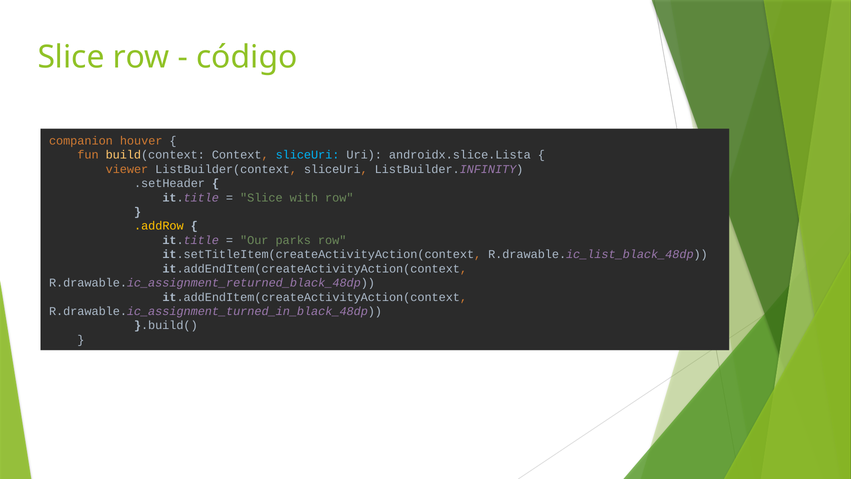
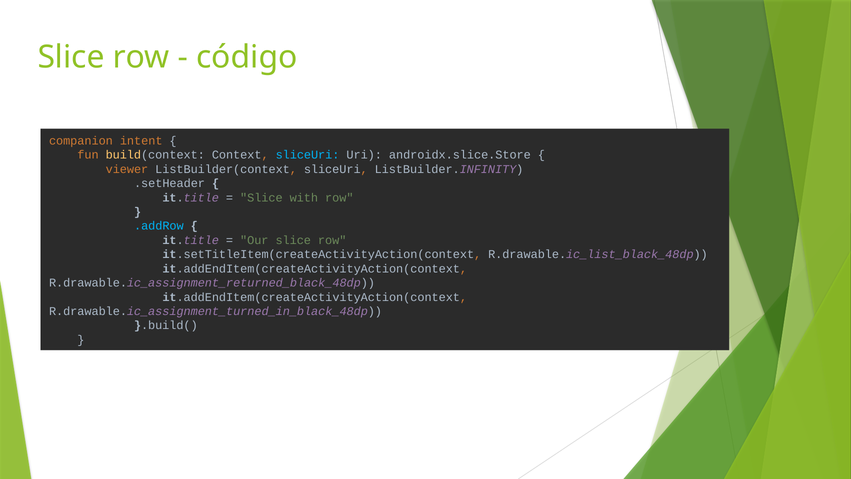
houver: houver -> intent (141, 141)
androidx.slice.Lista: androidx.slice.Lista -> androidx.slice.Store (460, 155)
.addRow colour: yellow -> light blue (159, 226)
Our parks: parks -> slice (293, 240)
